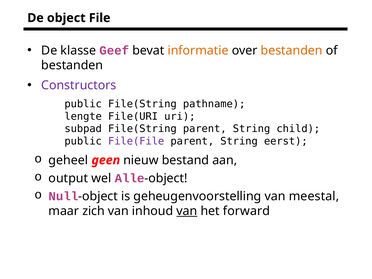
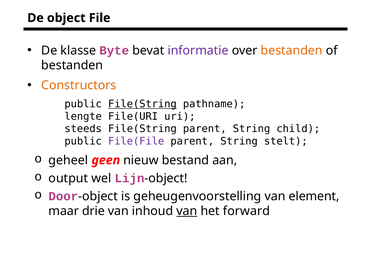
Geef: Geef -> Byte (114, 50)
informatie colour: orange -> purple (198, 50)
Constructors colour: purple -> orange (79, 85)
File(String underline: none -> present (142, 104)
subpad: subpad -> steeds (83, 129)
eerst: eerst -> stelt (286, 141)
Alle: Alle -> Lijn (130, 178)
Null: Null -> Door (63, 196)
meestal: meestal -> element (314, 196)
zich: zich -> drie (94, 211)
